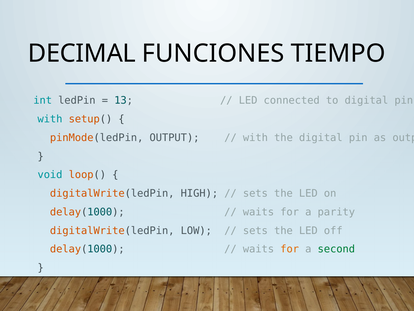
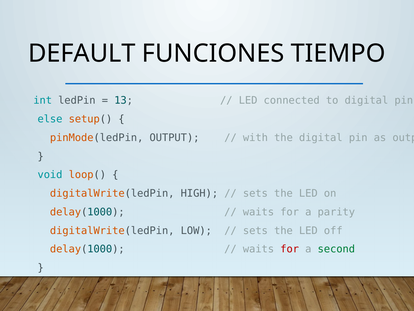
DECIMAL: DECIMAL -> DEFAULT (82, 53)
with: with -> else (50, 119)
for colour: orange -> red (290, 249)
